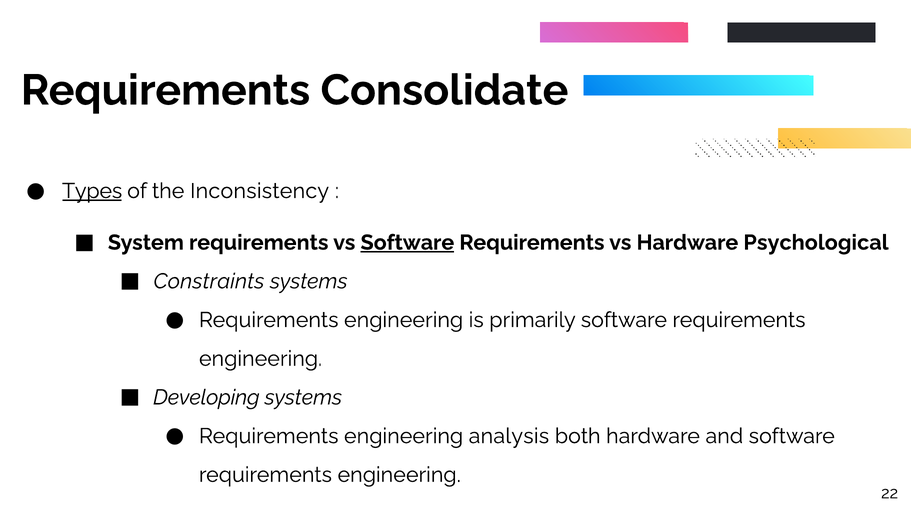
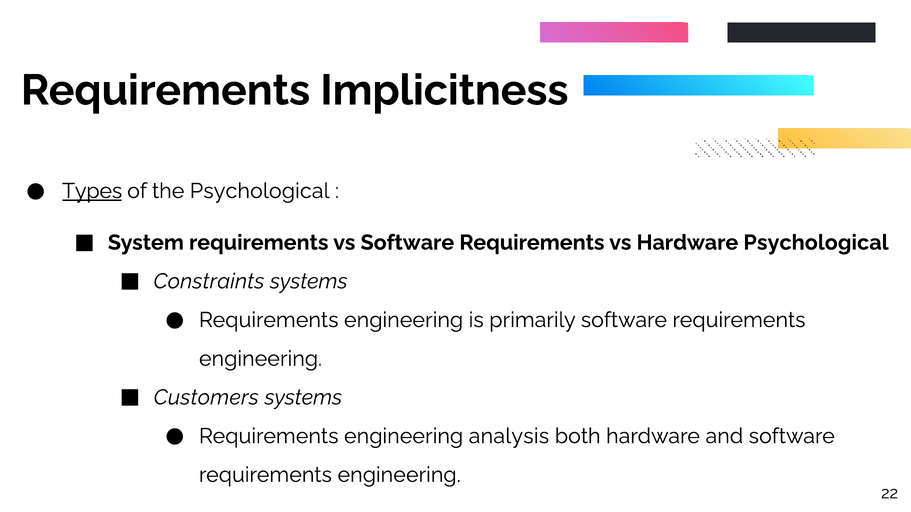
Consolidate: Consolidate -> Implicitness (445, 90)
the Inconsistency: Inconsistency -> Psychological (260, 191)
Software underline: present -> none (407, 243)
Developing: Developing -> Customers (206, 398)
